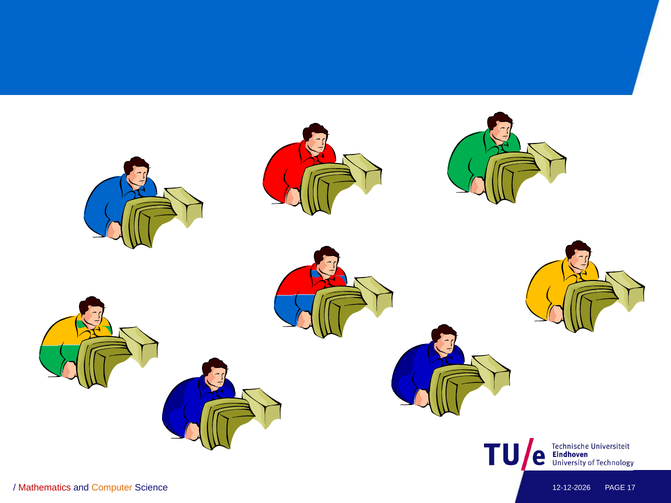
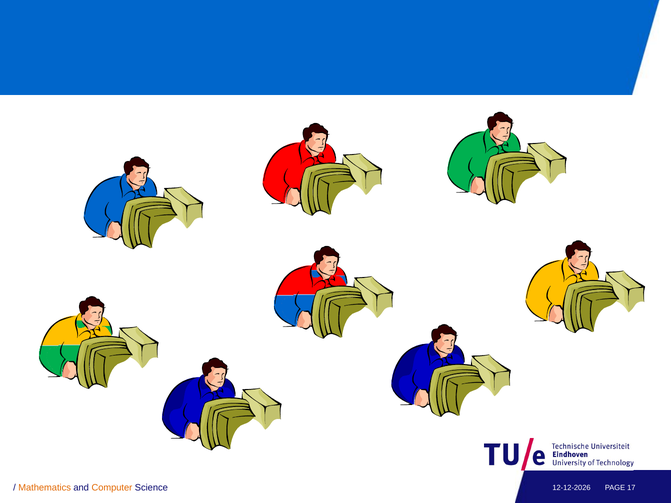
Mathematics colour: red -> orange (45, 488)
